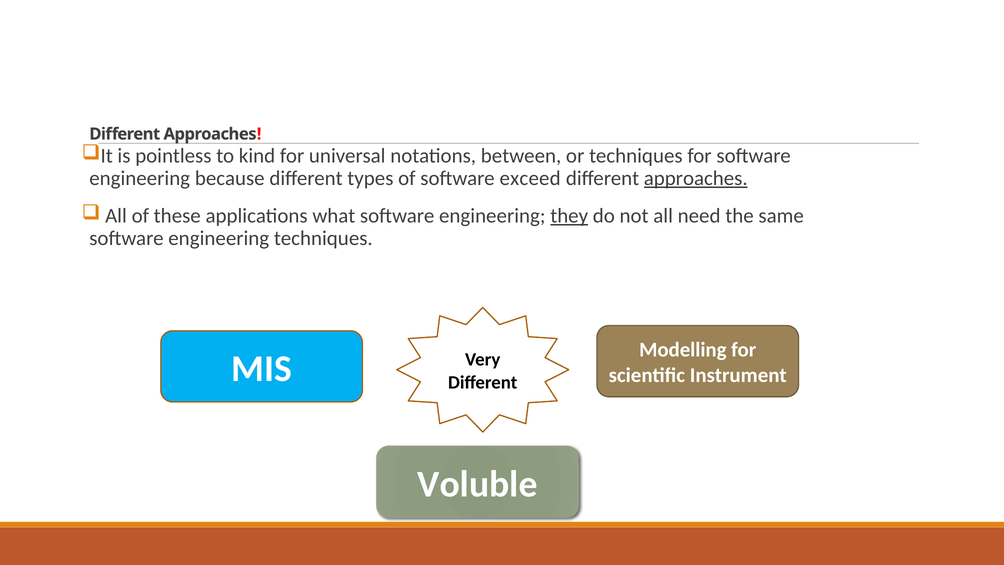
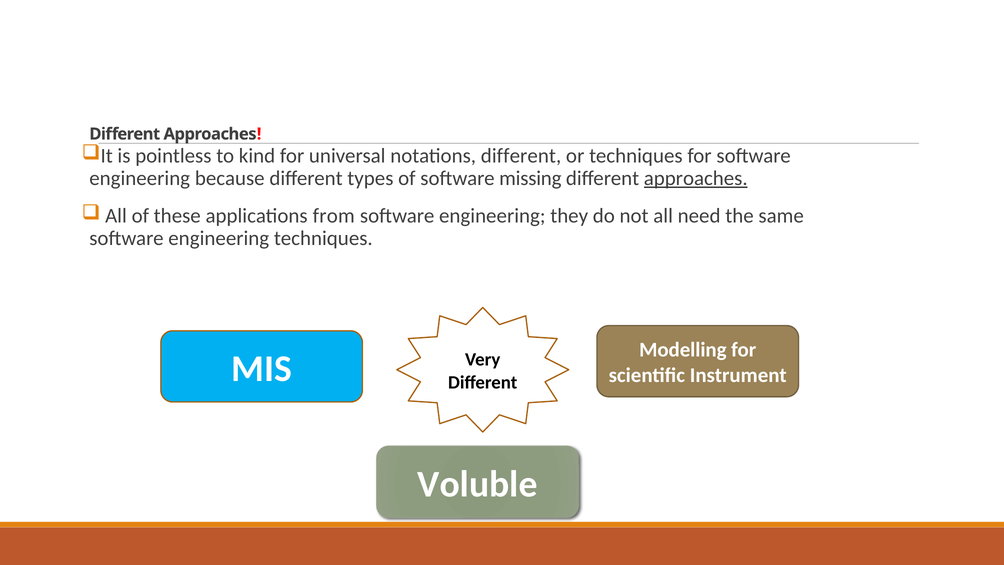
notations between: between -> different (521, 156)
exceed: exceed -> missing (530, 178)
what: what -> from (334, 216)
they underline: present -> none (569, 216)
